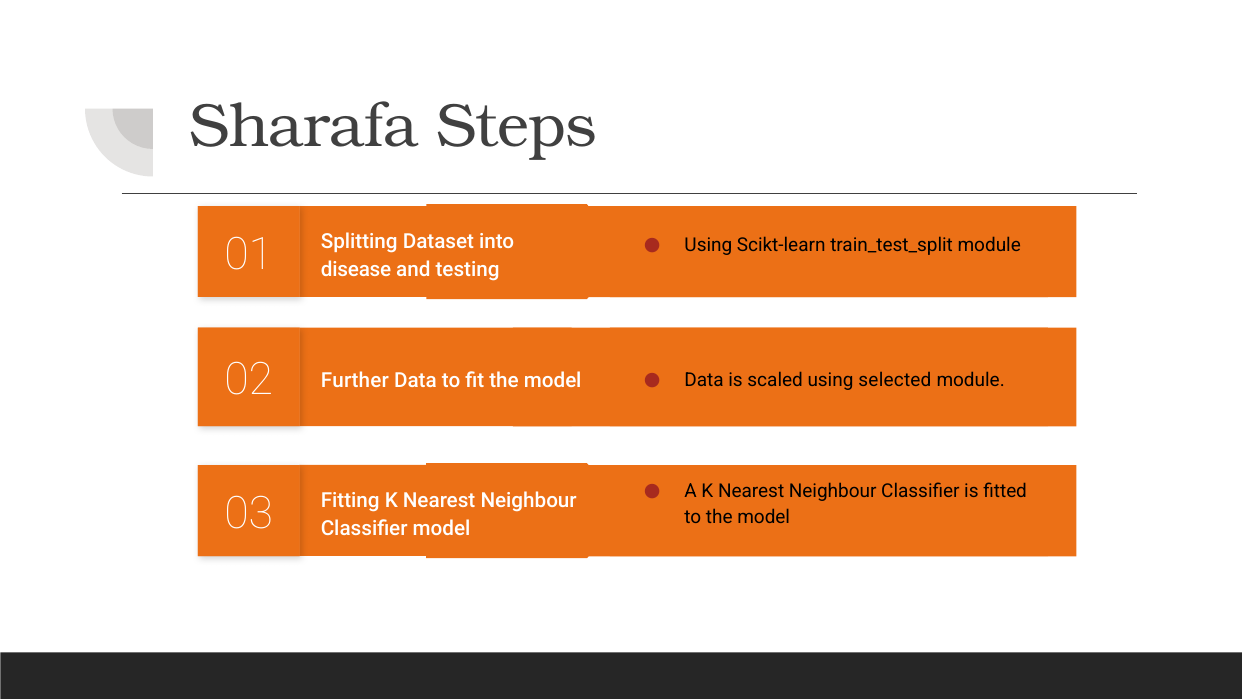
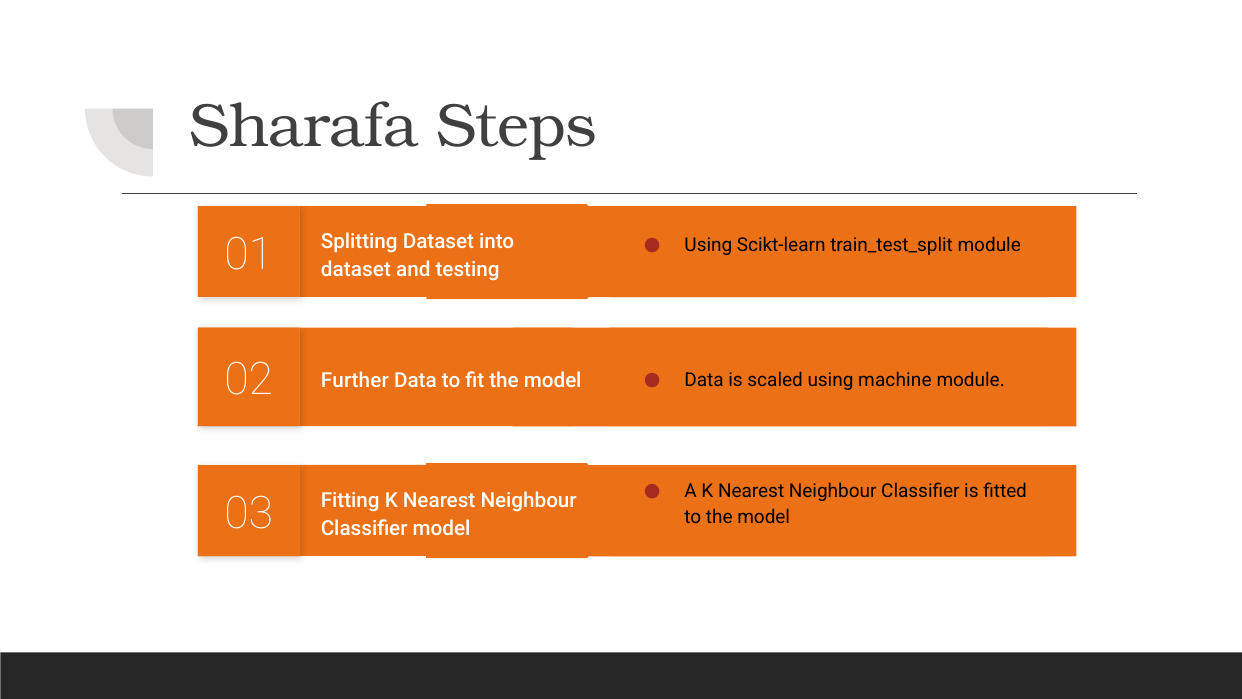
disease: disease -> dataset (356, 270)
selected: selected -> machine (895, 380)
